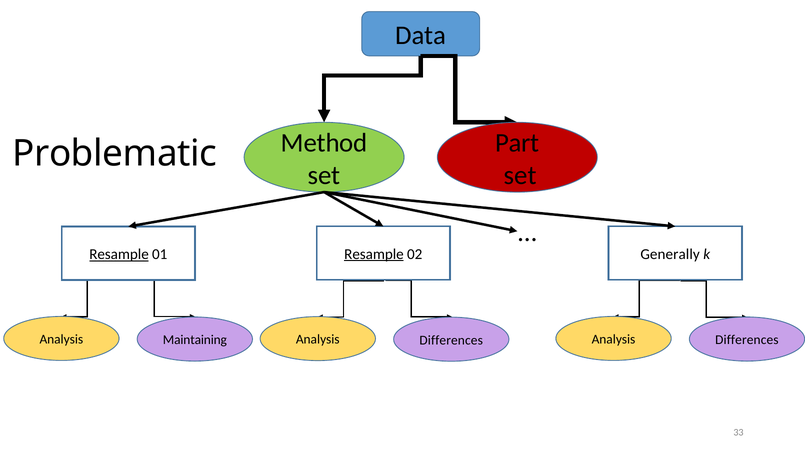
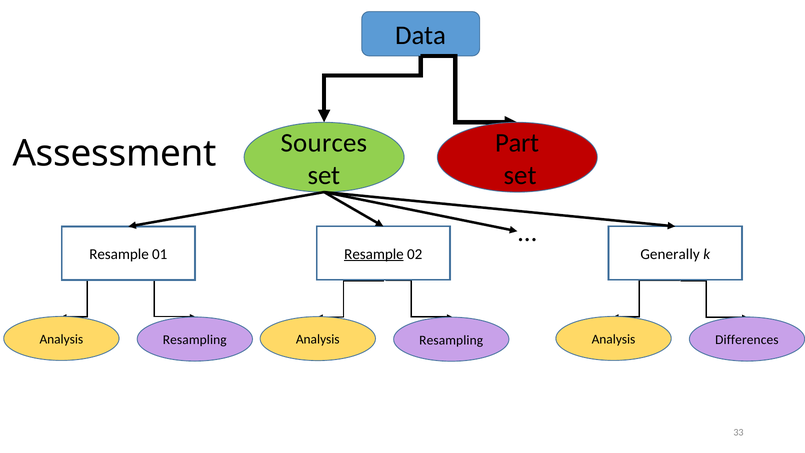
Method: Method -> Sources (324, 143)
Problematic: Problematic -> Assessment (115, 154)
Resample underline: present -> none (119, 254)
Maintaining: Maintaining -> Resampling (195, 340)
Differences: Differences -> Resampling (451, 340)
